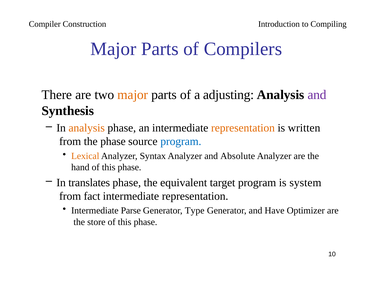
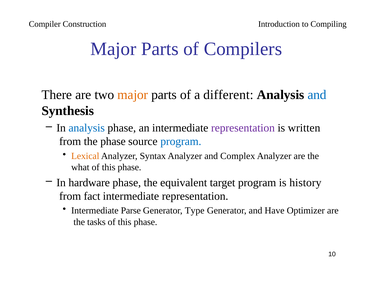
adjusting: adjusting -> different (229, 95)
and colour: purple -> blue (317, 95)
analysis colour: orange -> blue (87, 128)
representation colour: orange -> purple (243, 128)
Absolute: Absolute -> Complex (238, 156)
hand: hand -> what (80, 167)
translates: translates -> hardware (89, 183)
system: system -> history (305, 183)
store: store -> tasks (96, 222)
